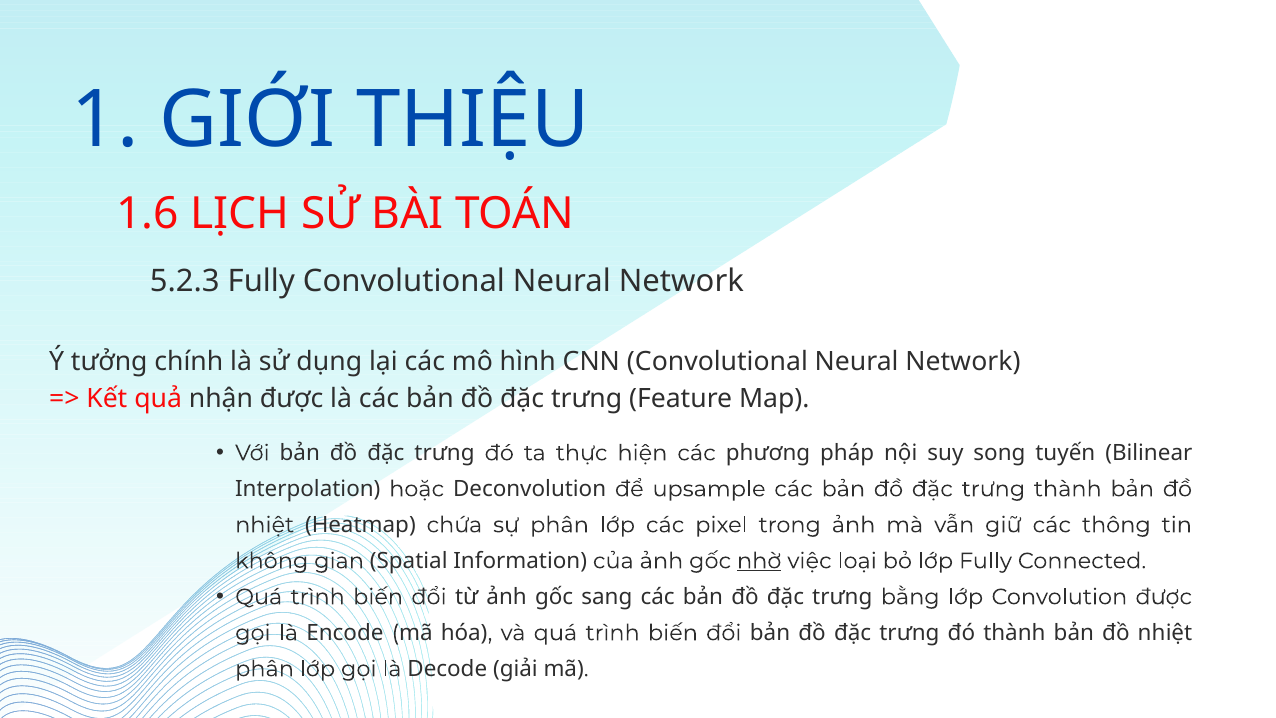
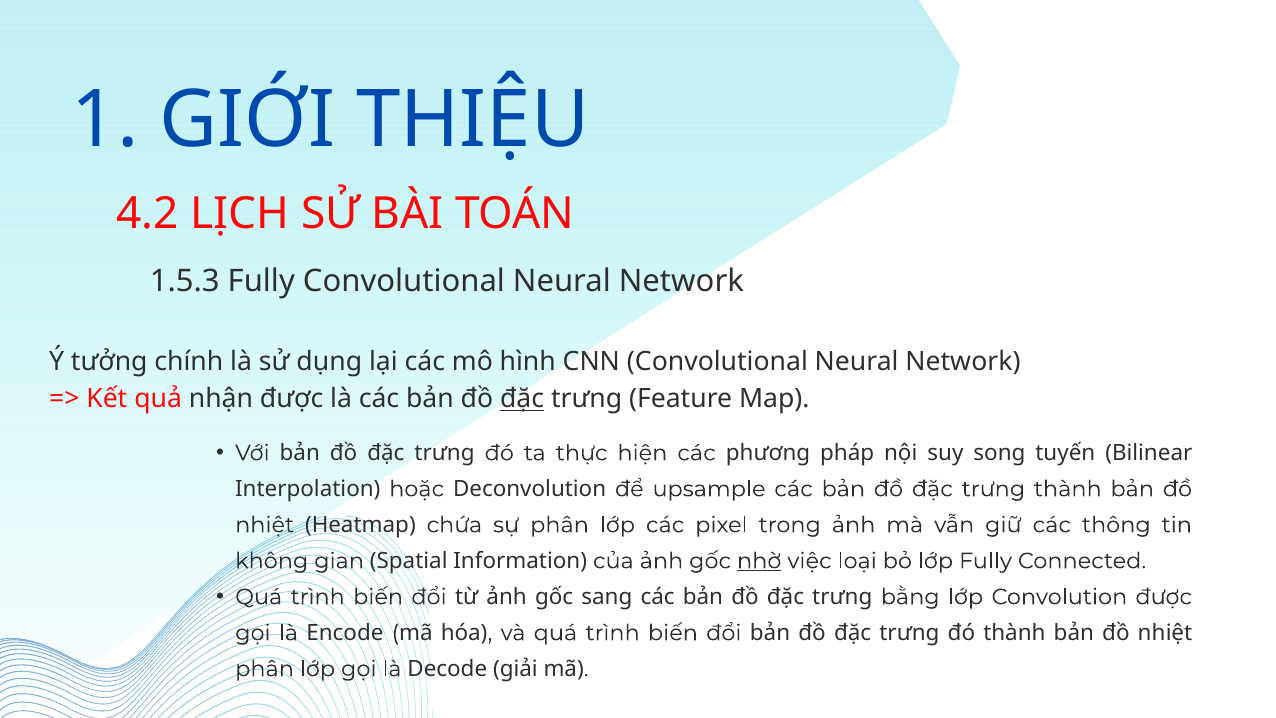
1.6: 1.6 -> 4.2 (148, 214)
5.2.3: 5.2.3 -> 1.5.3 (185, 281)
đặc underline: none -> present (522, 399)
